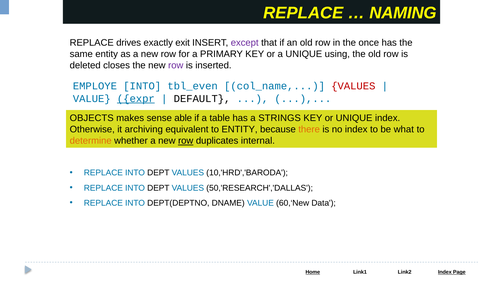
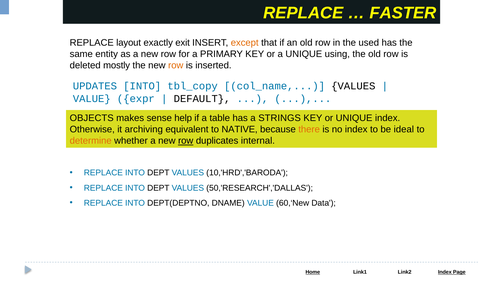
NAMING: NAMING -> FASTER (403, 13)
drives: drives -> layout (129, 43)
except colour: purple -> orange (245, 43)
once: once -> used (369, 43)
closes: closes -> mostly (117, 65)
row colour: purple -> orange (176, 65)
EMPLOYE: EMPLOYE -> UPDATES (95, 86)
tbl_even: tbl_even -> tbl_copy (193, 86)
VALUES colour: red -> black (353, 86)
expr underline: present -> none (136, 99)
able: able -> help (183, 118)
to ENTITY: ENTITY -> NATIVE (240, 130)
what: what -> ideal (404, 130)
